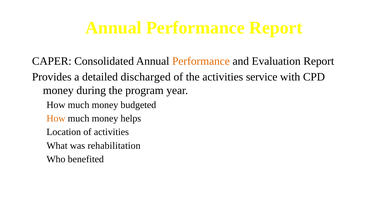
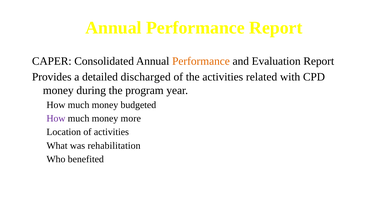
service: service -> related (262, 77)
How colour: orange -> purple (56, 119)
helps: helps -> more (131, 119)
